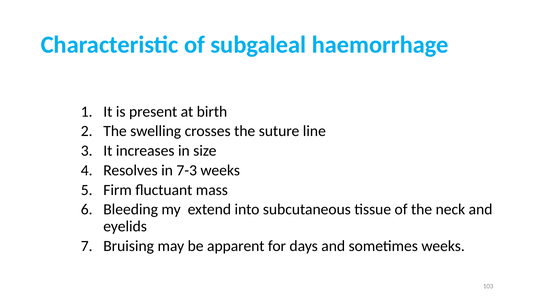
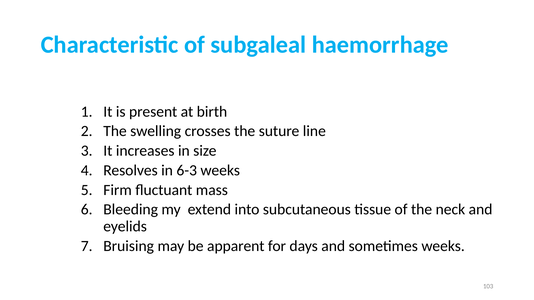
7-3: 7-3 -> 6-3 (187, 171)
